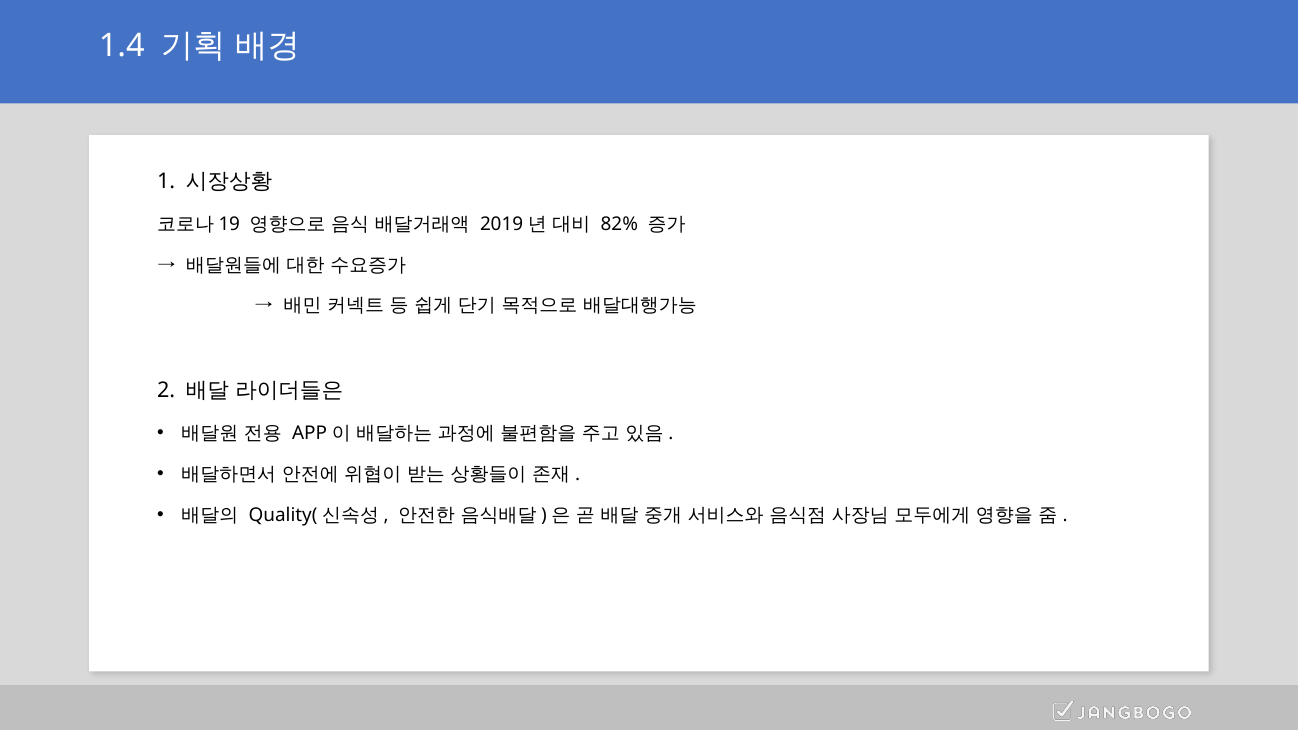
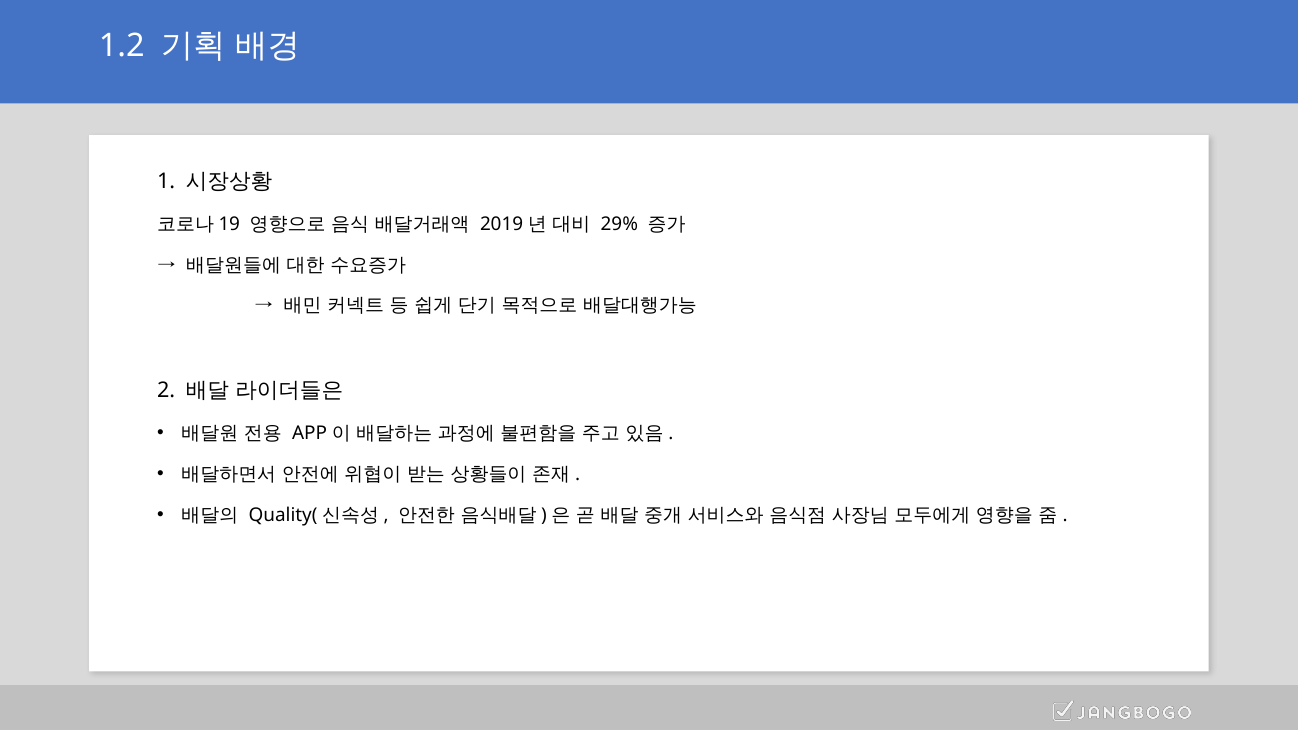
1.4: 1.4 -> 1.2 (122, 46)
82%: 82% -> 29% (619, 224)
